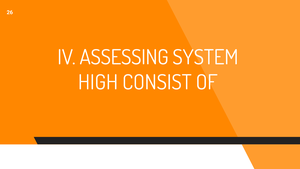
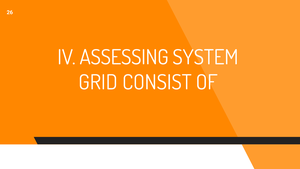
HIGH: HIGH -> GRID (98, 82)
